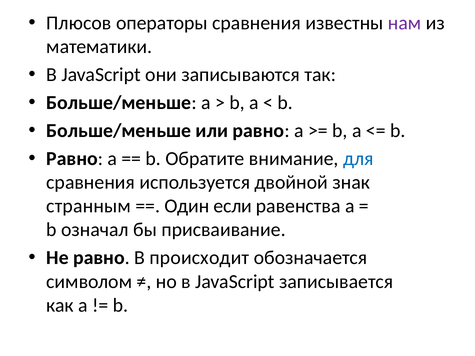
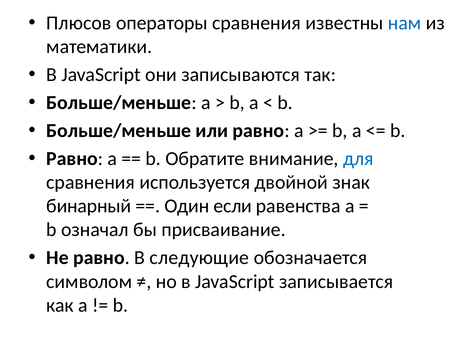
нам colour: purple -> blue (405, 23)
странным: странным -> бинарный (89, 206)
происходит: происходит -> следующие (199, 258)
